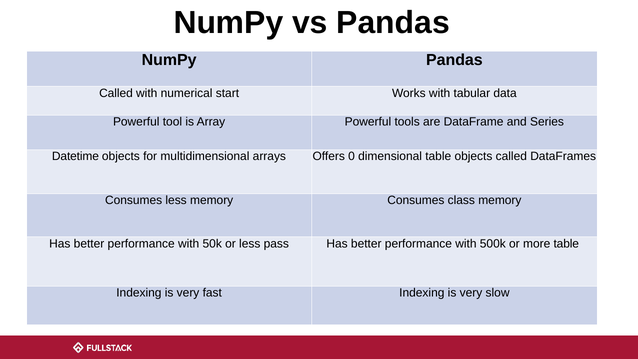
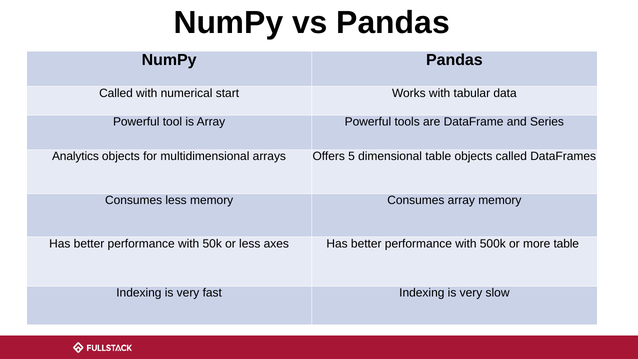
Datetime: Datetime -> Analytics (75, 156)
0: 0 -> 5 (352, 156)
Consumes class: class -> array (461, 200)
pass: pass -> axes (276, 244)
